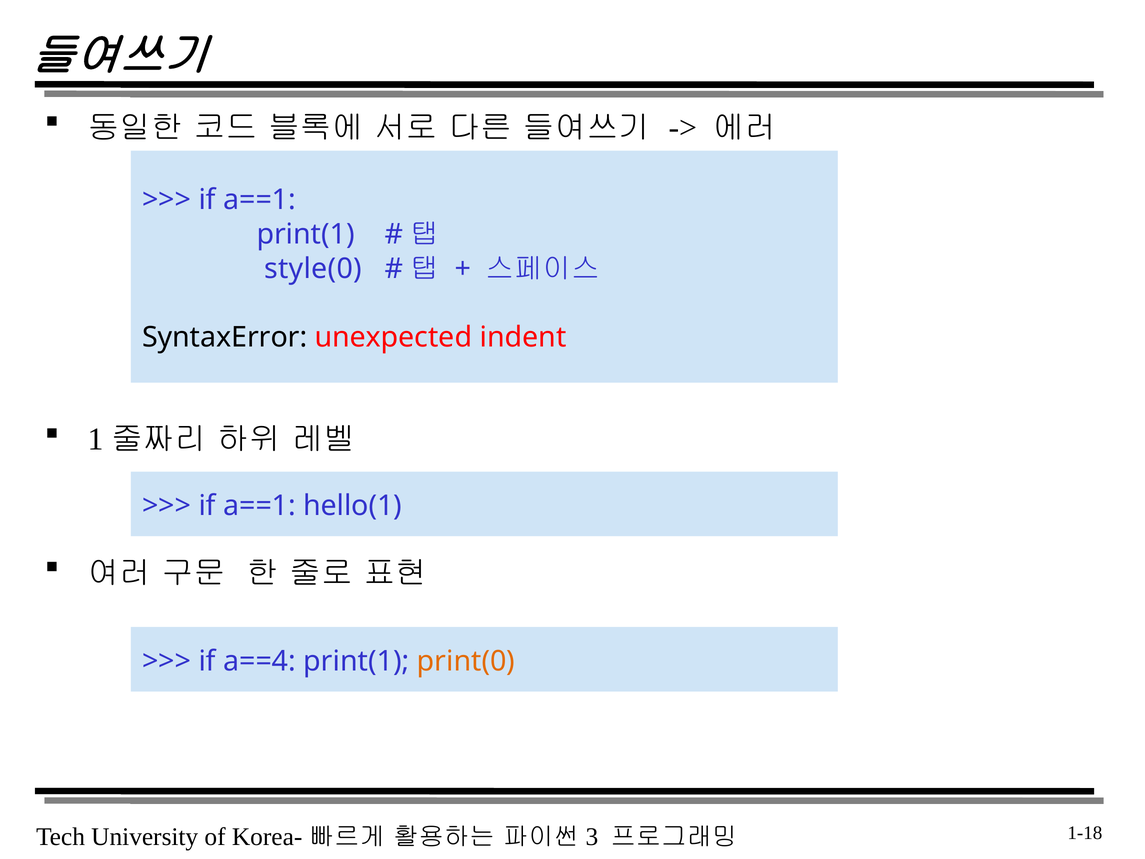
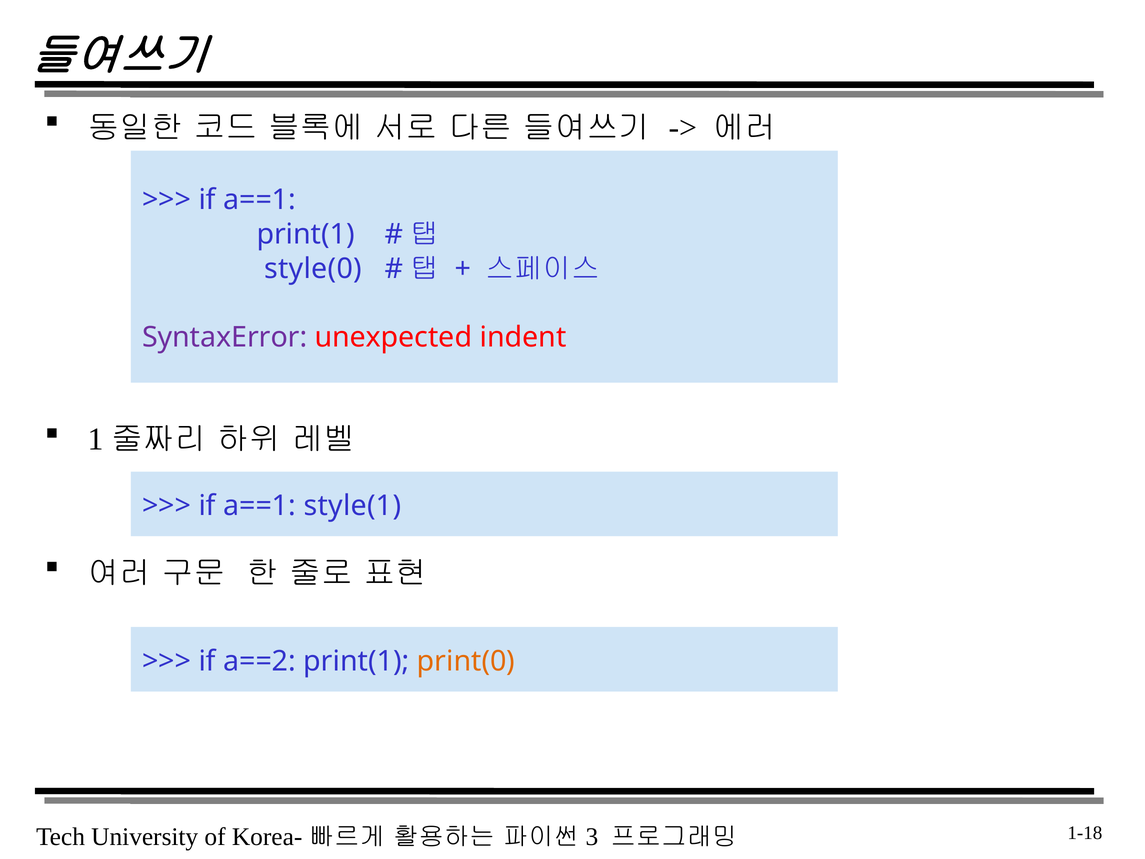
SyntaxError colour: black -> purple (225, 337)
hello(1: hello(1 -> style(1 (352, 506)
a==4: a==4 -> a==2 (260, 661)
